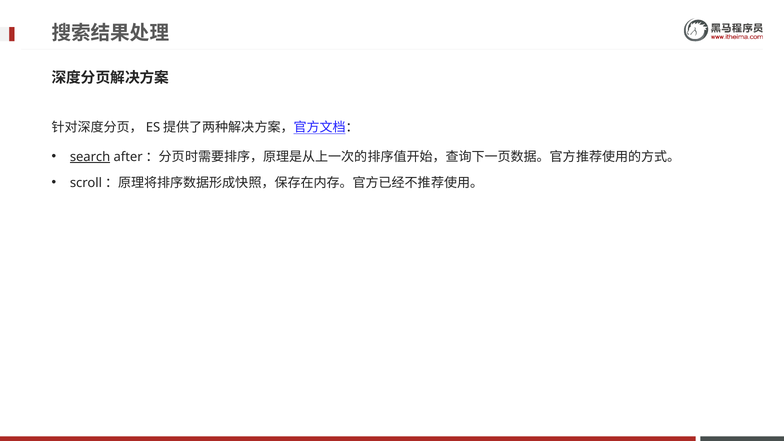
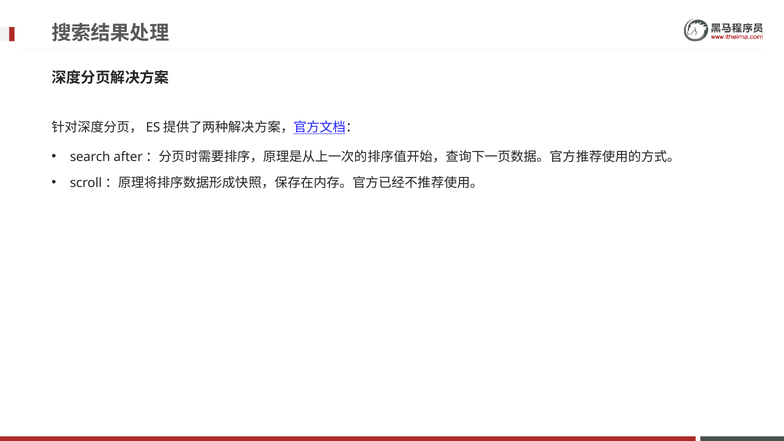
search underline: present -> none (90, 157)
